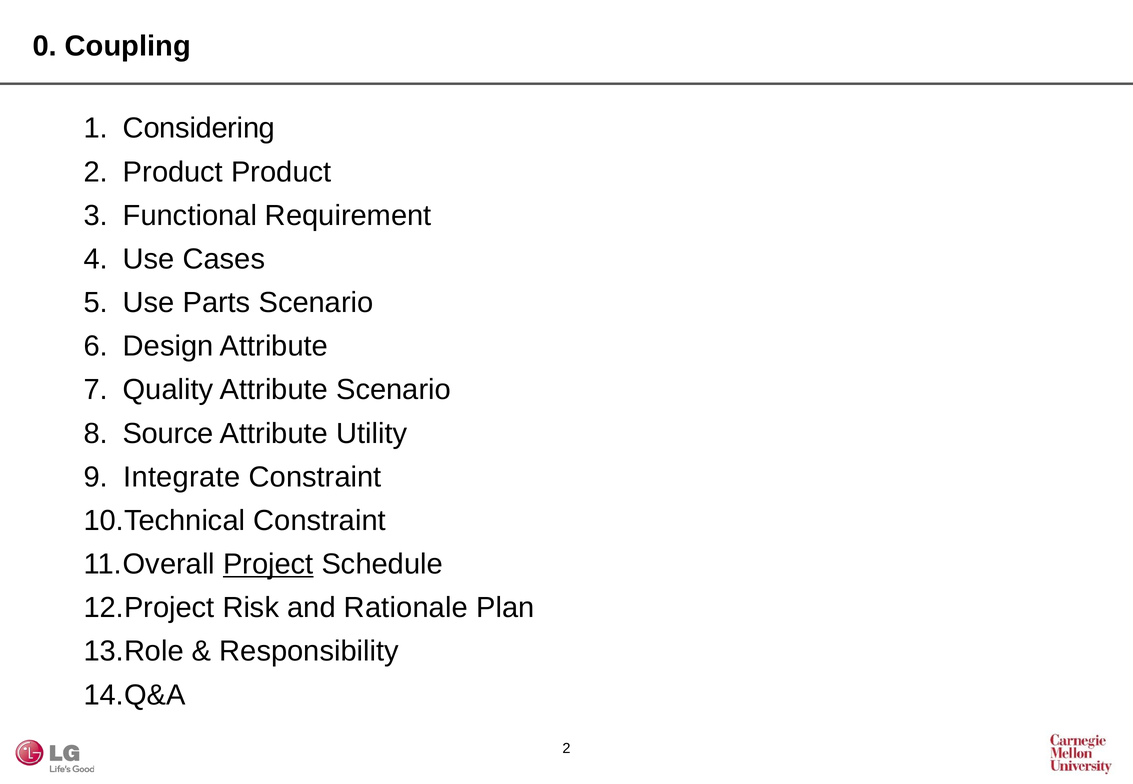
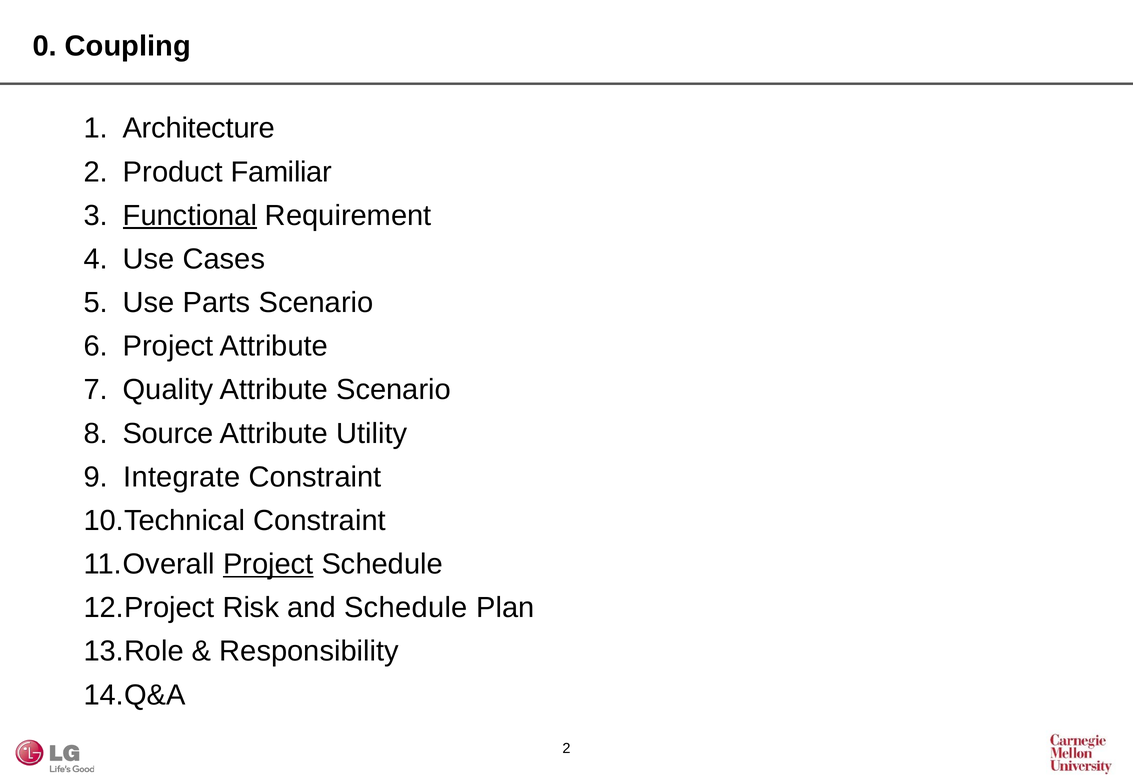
Considering: Considering -> Architecture (199, 128)
Product Product: Product -> Familiar (281, 172)
Functional underline: none -> present (190, 216)
Design: Design -> Project (168, 346)
and Rationale: Rationale -> Schedule (406, 608)
